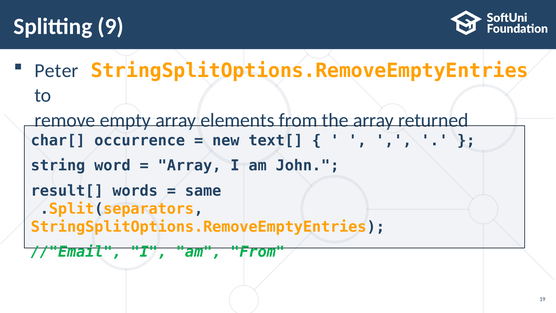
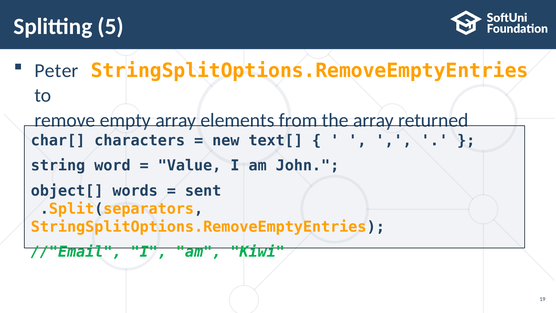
9: 9 -> 5 (111, 26)
occurrence: occurrence -> characters (140, 141)
Array: Array -> Value (190, 166)
result[: result[ -> object[ (67, 191)
same: same -> sent (203, 191)
am From: From -> Kiwi (258, 252)
